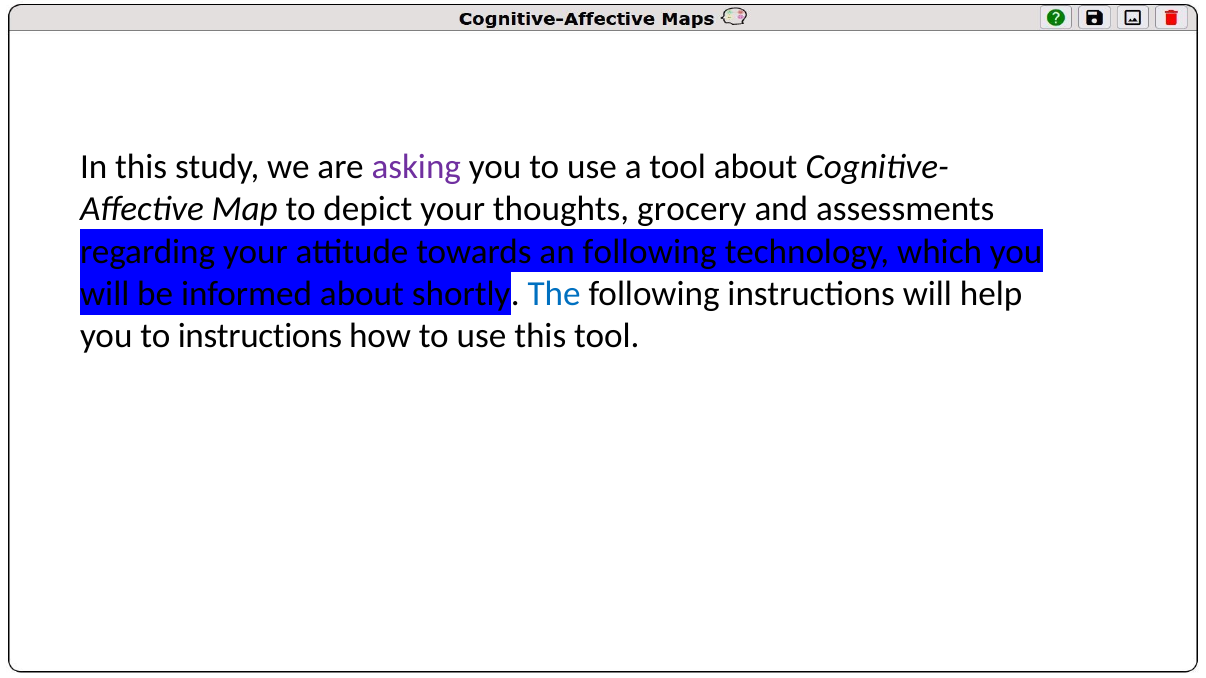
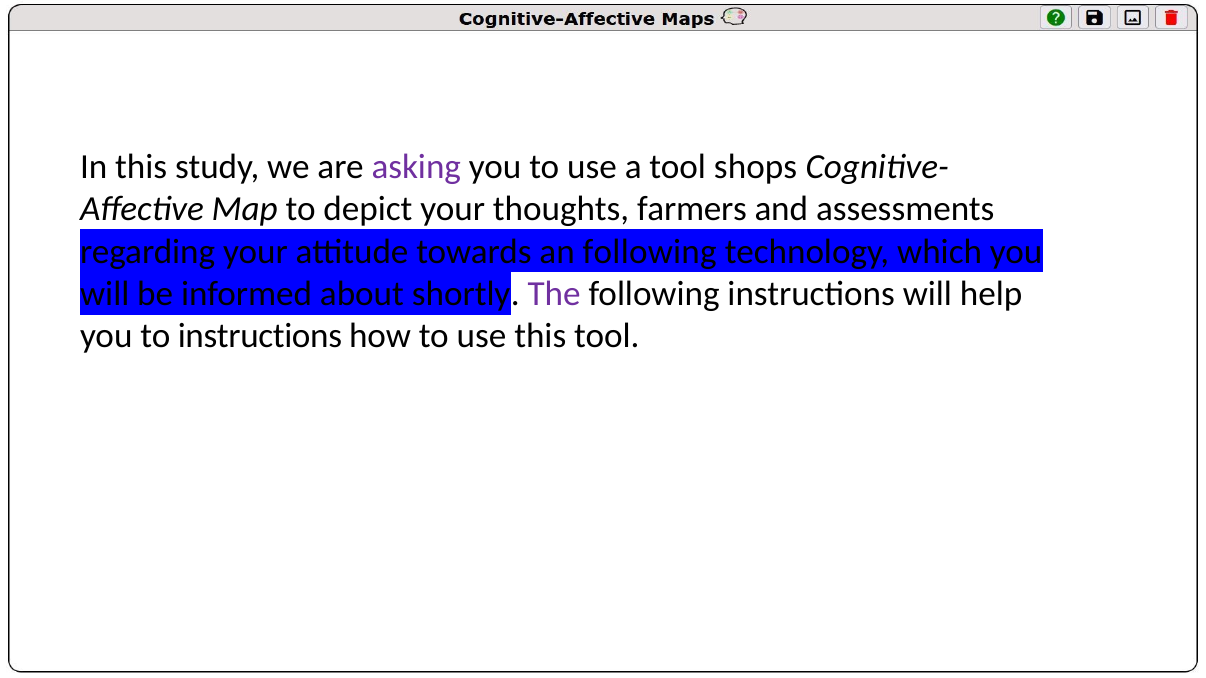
tool about: about -> shops (756, 167)
grocery: grocery -> farmers (692, 209)
The colour: blue -> purple (554, 294)
